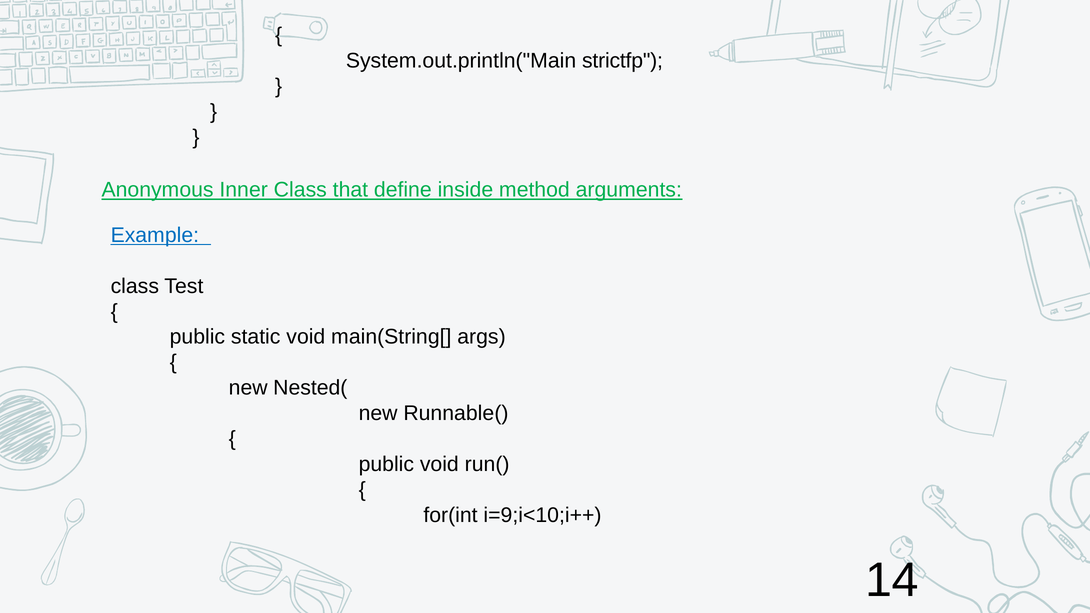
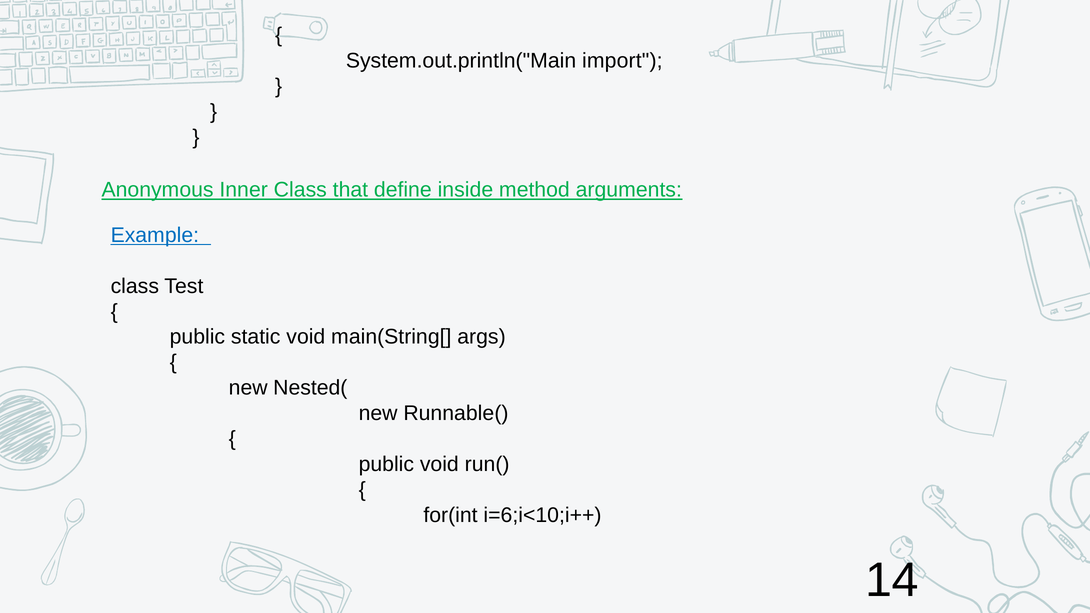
strictfp: strictfp -> import (622, 61)
i=9;i<10;i++: i=9;i<10;i++ -> i=6;i<10;i++ (542, 515)
